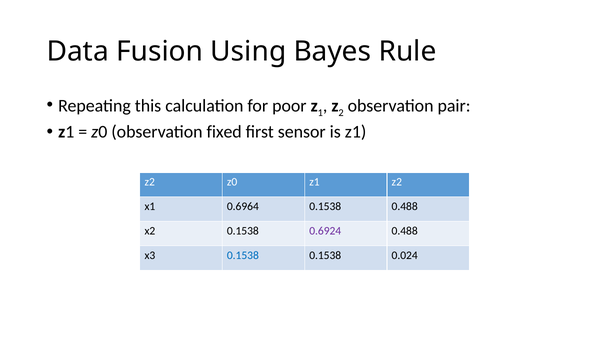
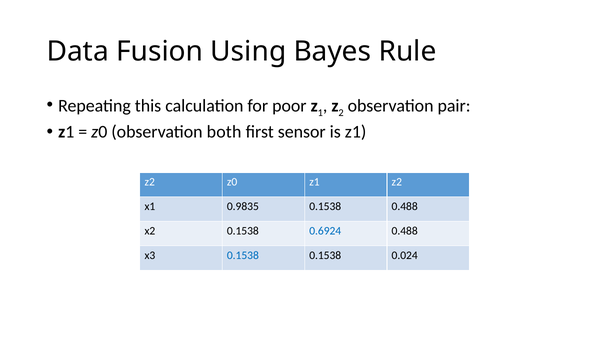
fixed: fixed -> both (224, 132)
0.6964: 0.6964 -> 0.9835 (243, 206)
0.6924 colour: purple -> blue (325, 231)
